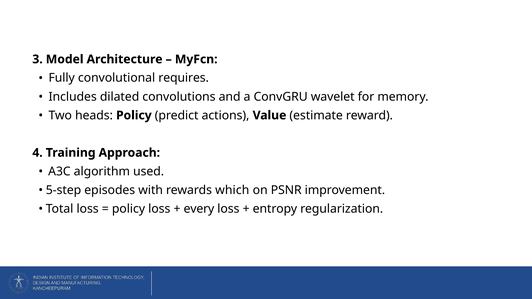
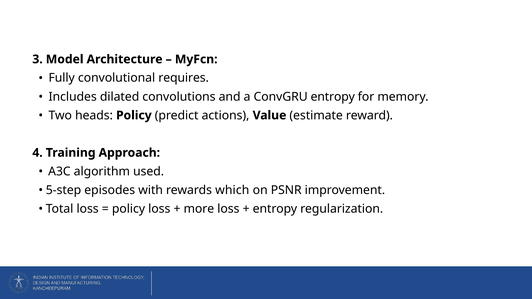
ConvGRU wavelet: wavelet -> entropy (333, 97)
every: every -> more (199, 209)
